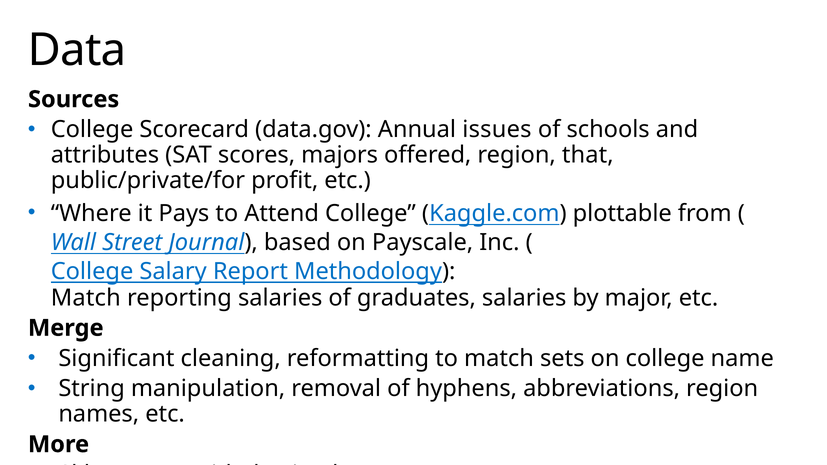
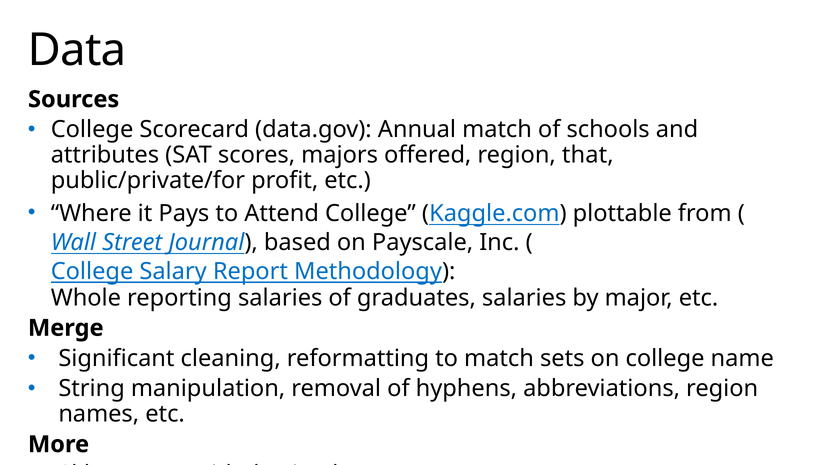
Annual issues: issues -> match (497, 130)
Match: Match -> Whole (86, 298)
